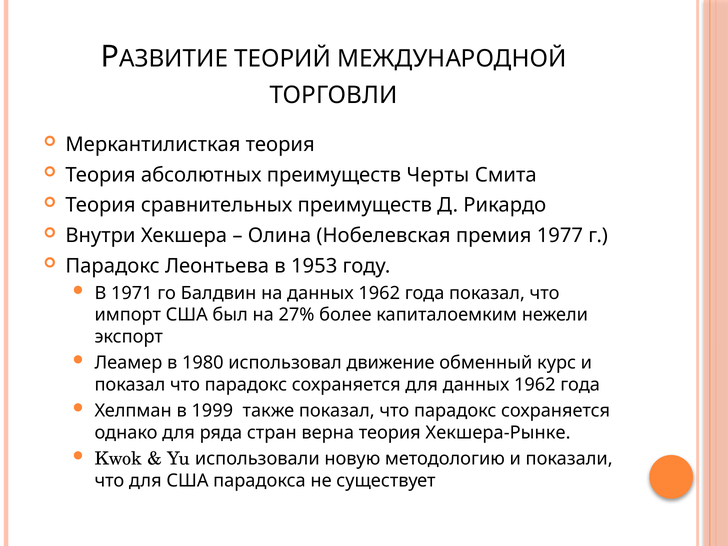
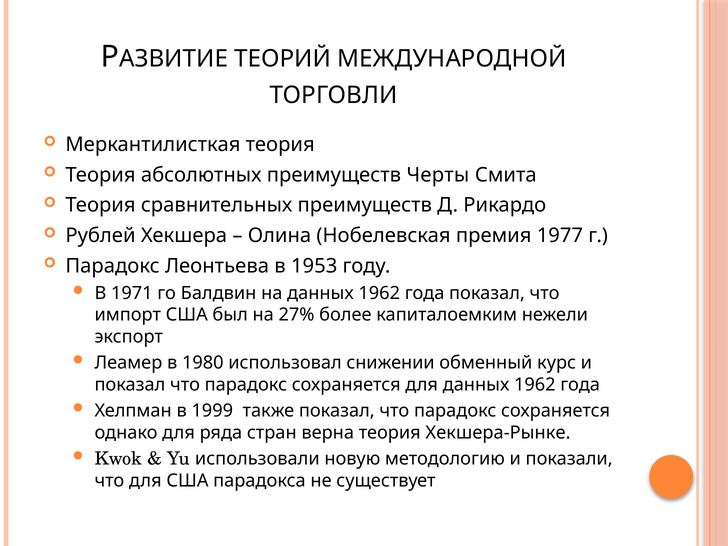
Внутри: Внутри -> Рублей (100, 236)
движение: движение -> снижении (391, 363)
